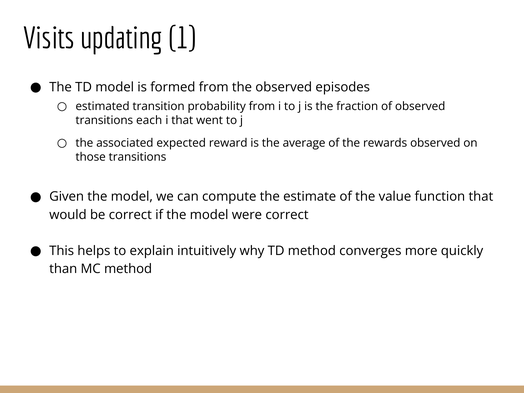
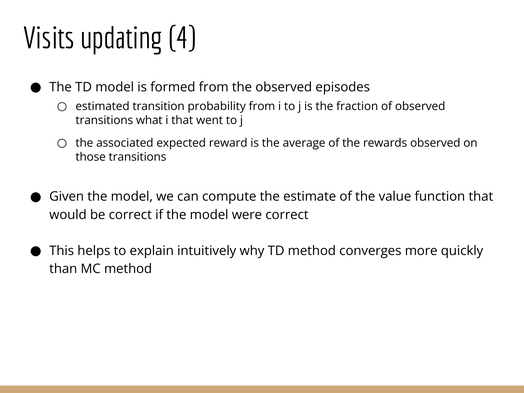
1: 1 -> 4 (182, 38)
each: each -> what (149, 120)
